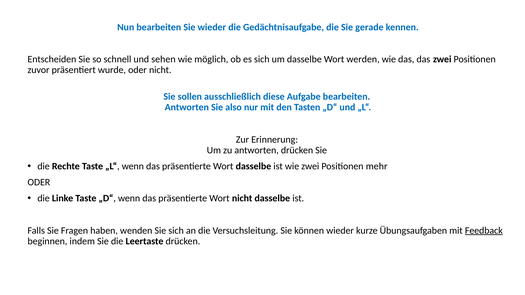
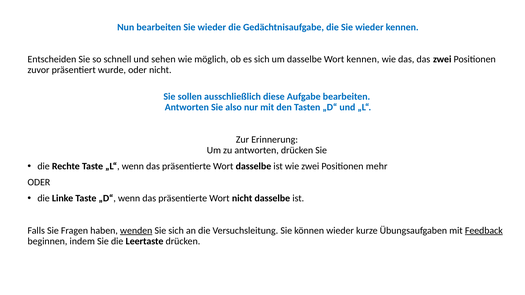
die Sie gerade: gerade -> wieder (369, 27)
Wort werden: werden -> kennen (363, 59)
wenden underline: none -> present (136, 231)
